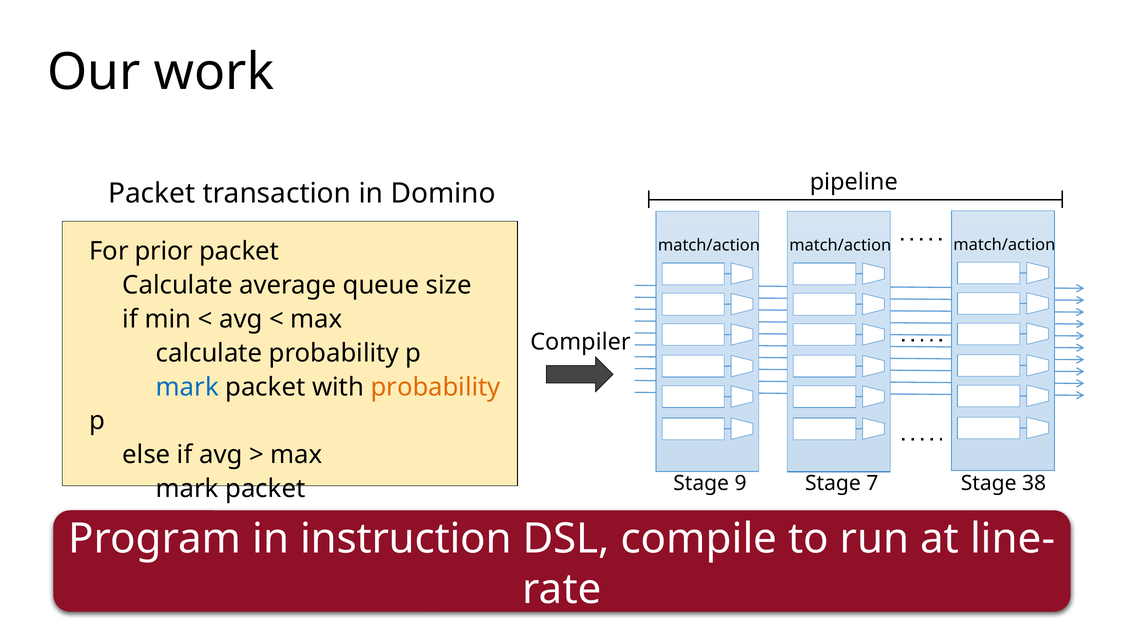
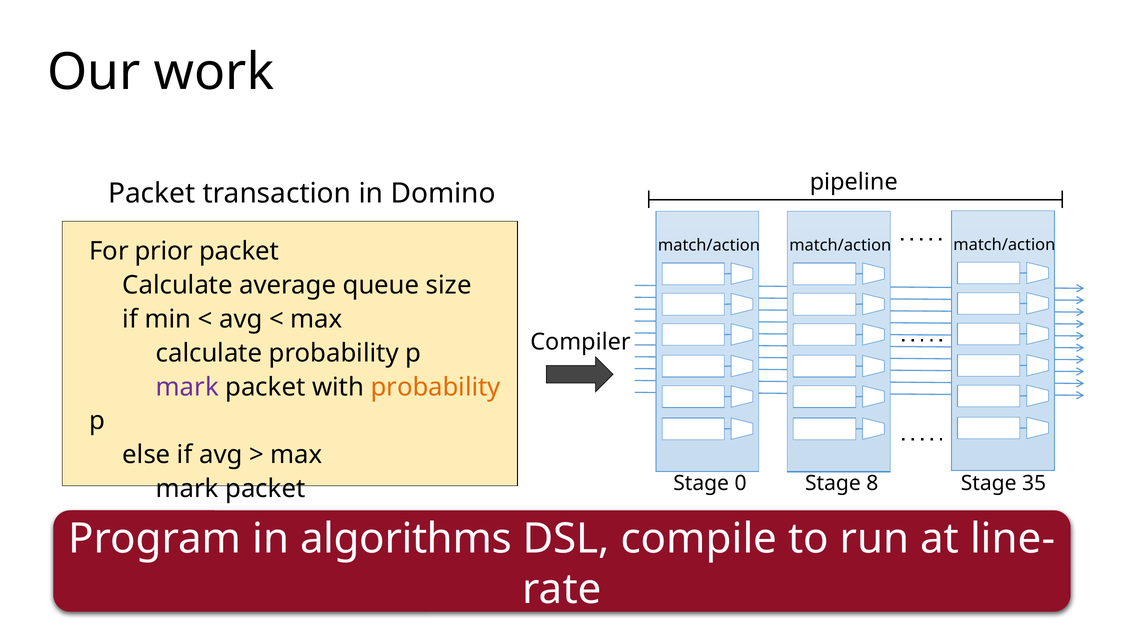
mark colour: blue -> purple (187, 387)
9: 9 -> 0 (741, 484)
7: 7 -> 8 (872, 484)
38: 38 -> 35 (1034, 484)
instruction: instruction -> algorithms (406, 539)
